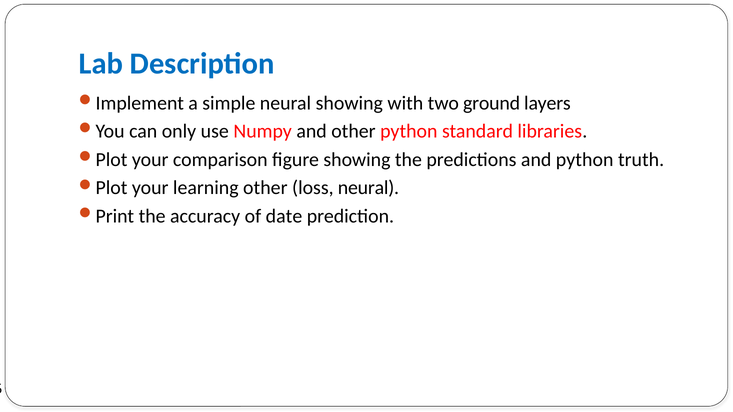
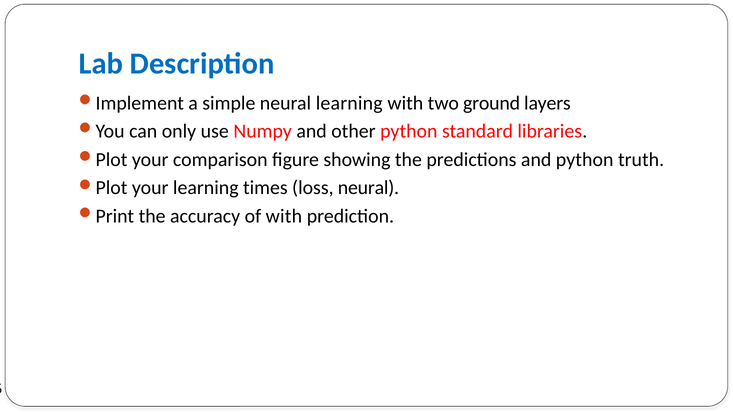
neural showing: showing -> learning (349, 103)
learning other: other -> times (265, 188)
of date: date -> with (284, 216)
